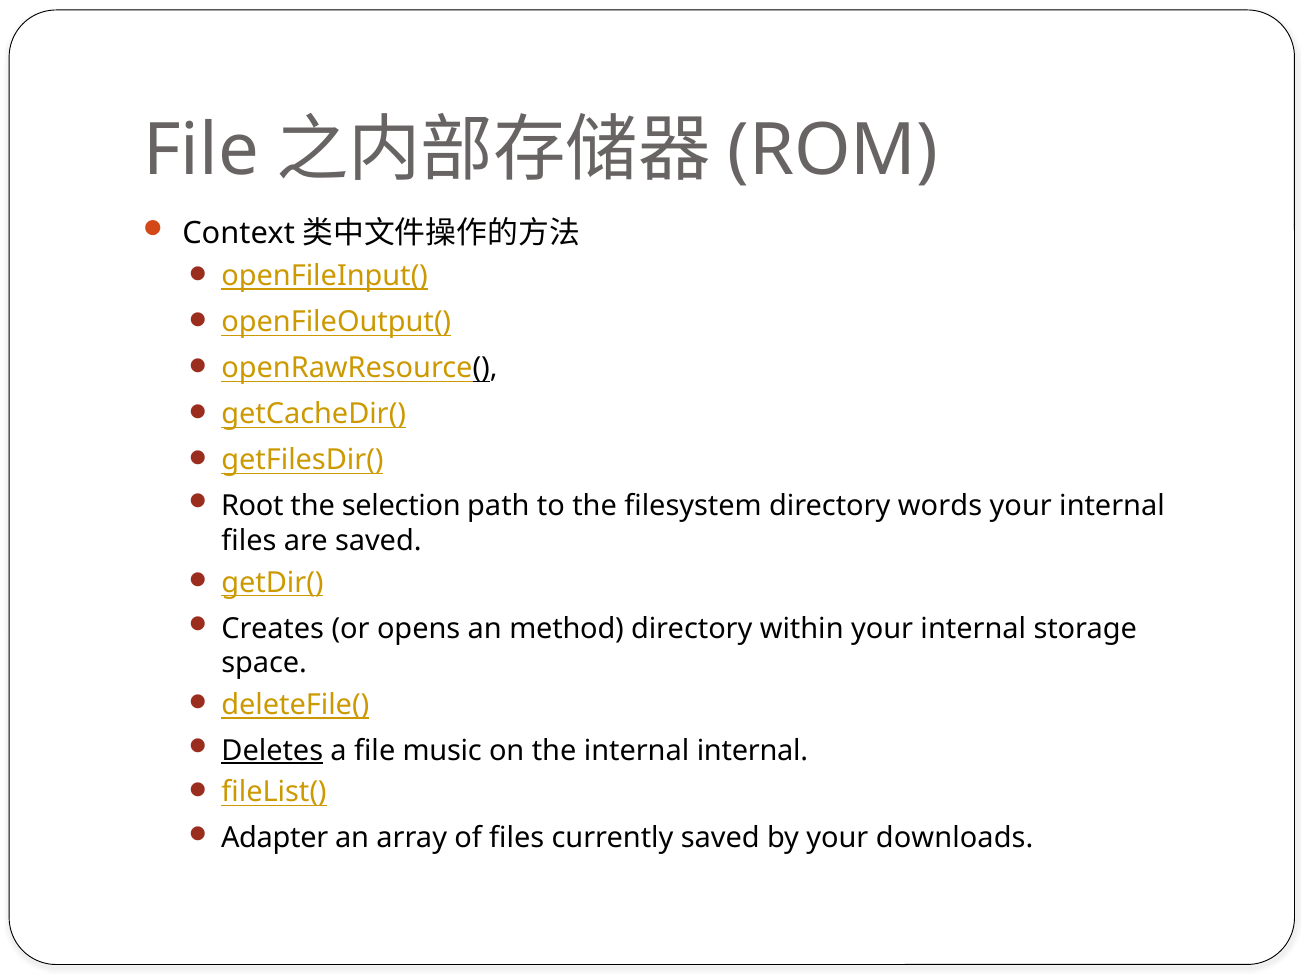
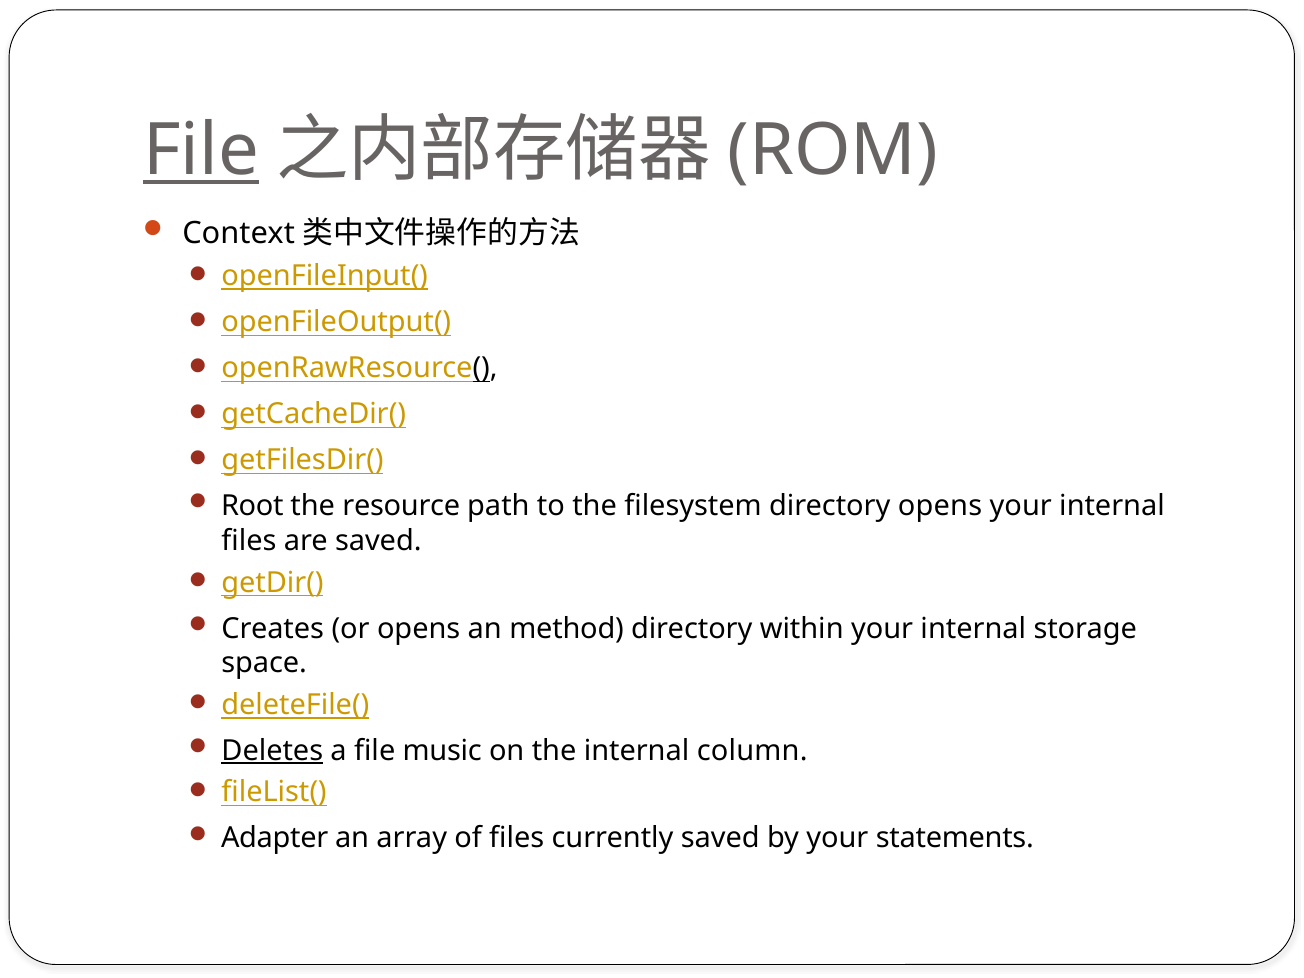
File underline: none -> present (201, 151)
selection: selection -> resource (401, 506)
directory words: words -> opens (940, 506)
internal internal: internal -> column (752, 751)
downloads: downloads -> statements (955, 838)
